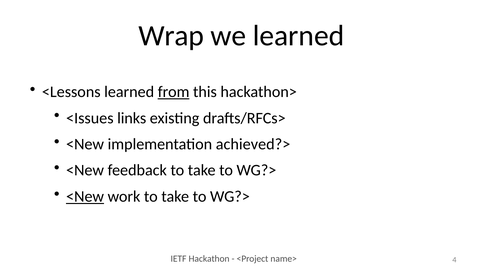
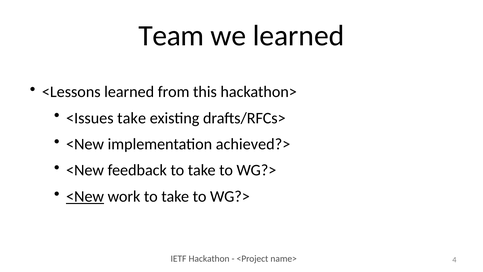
Wrap: Wrap -> Team (171, 36)
from underline: present -> none (174, 92)
<Issues links: links -> take (132, 118)
